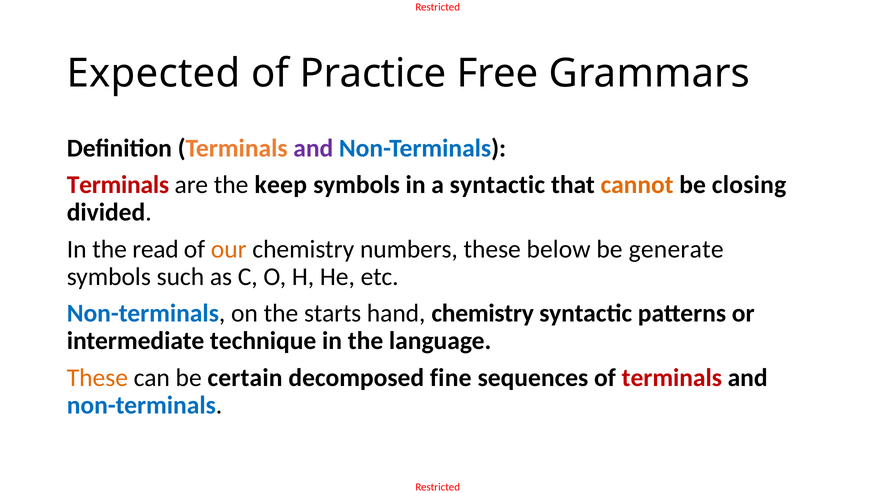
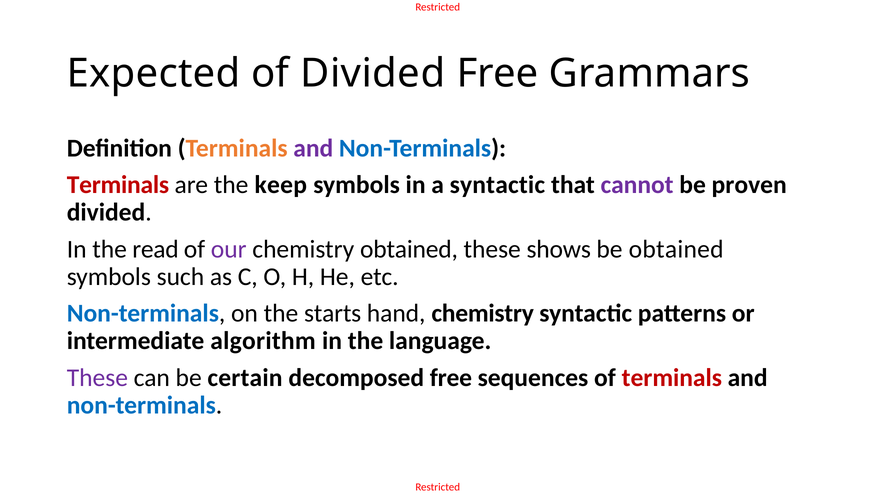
of Practice: Practice -> Divided (373, 74)
cannot colour: orange -> purple (637, 185)
closing: closing -> proven (749, 185)
our colour: orange -> purple (229, 249)
chemistry numbers: numbers -> obtained (409, 249)
below: below -> shows (559, 249)
be generate: generate -> obtained (676, 249)
technique: technique -> algorithm (263, 341)
These colour: orange -> purple (97, 377)
decomposed fine: fine -> free (451, 377)
